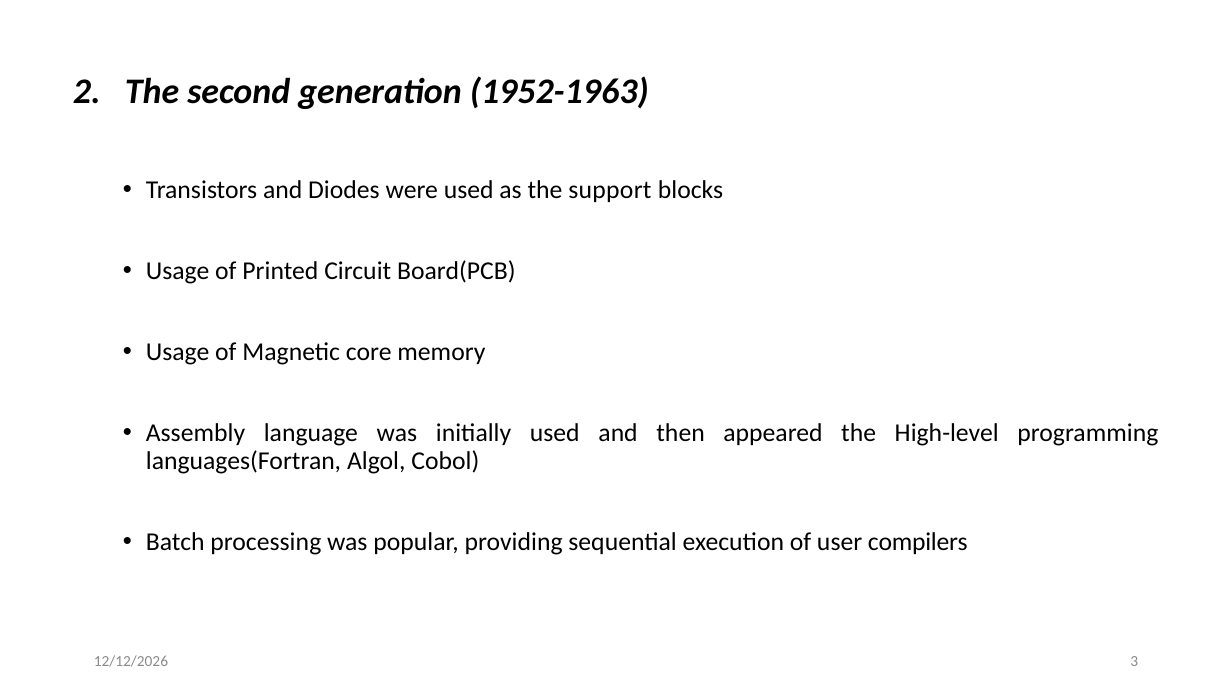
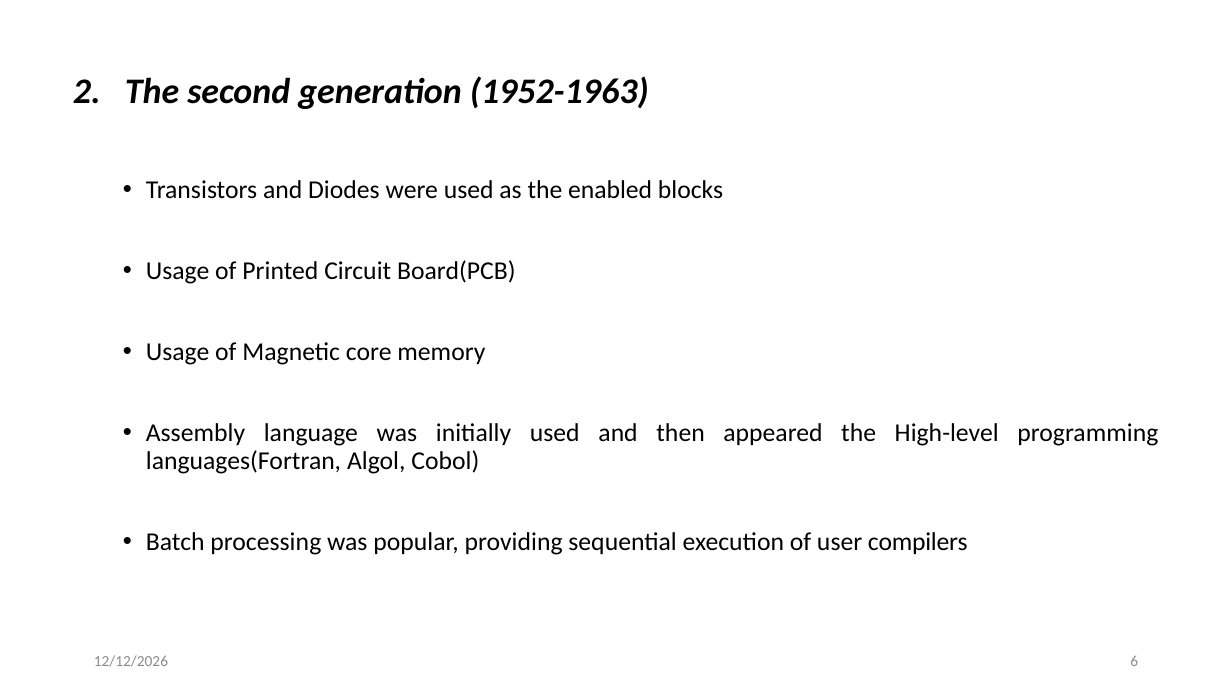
support: support -> enabled (610, 190)
3: 3 -> 6 (1134, 662)
